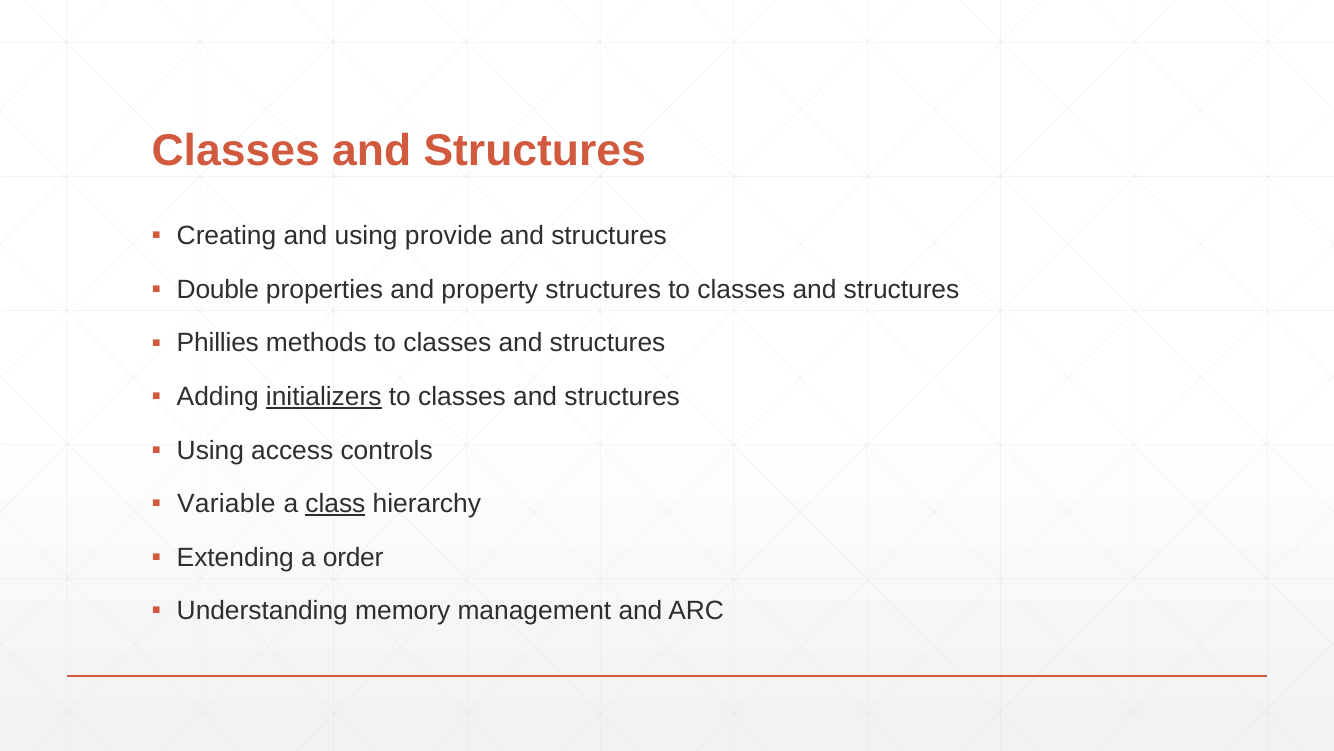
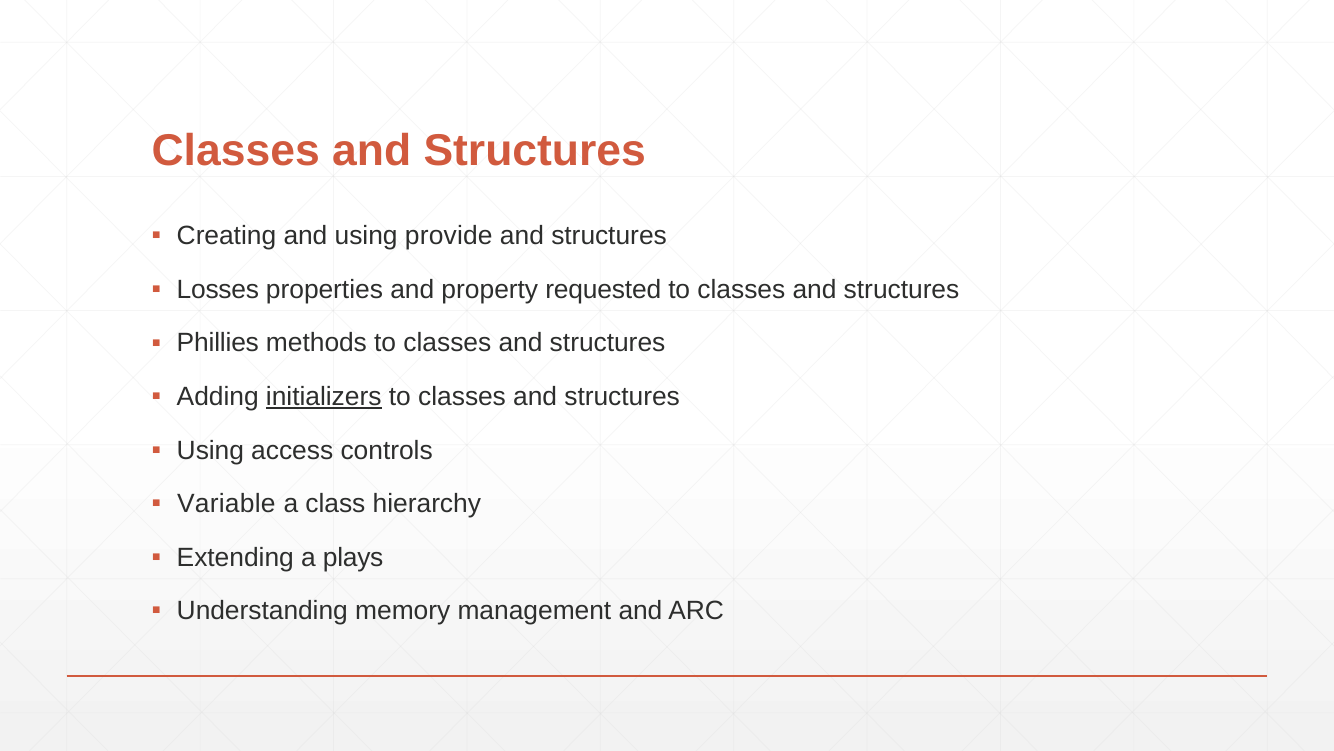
Double: Double -> Losses (218, 289)
property structures: structures -> requested (603, 289)
class underline: present -> none (335, 504)
order: order -> plays (353, 557)
